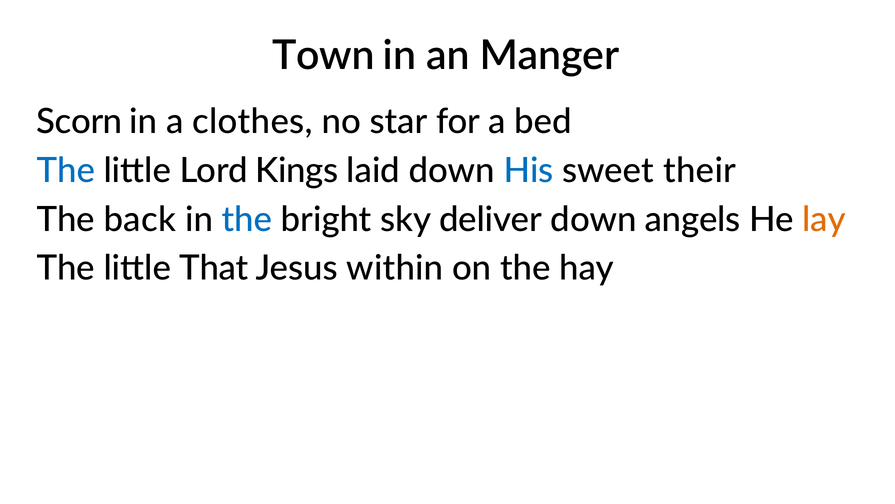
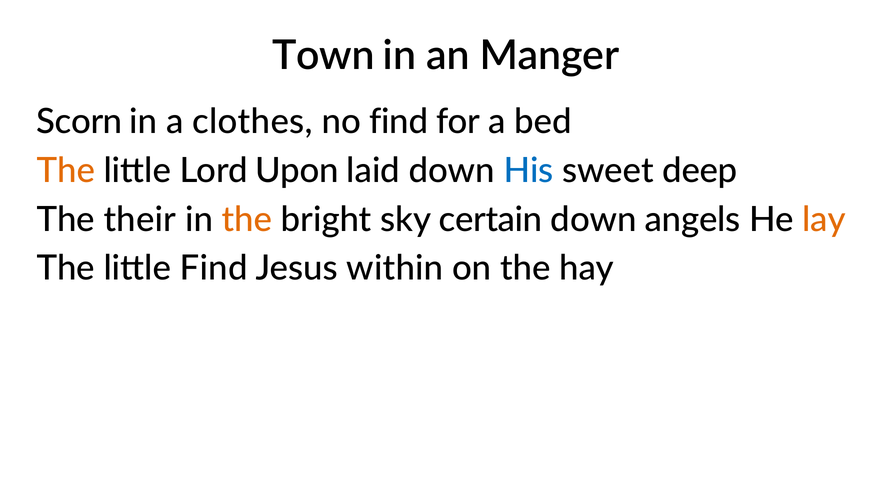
no star: star -> find (399, 122)
The colour: blue -> orange (66, 171)
Kings: Kings -> Upon (297, 171)
their: their -> deep (700, 171)
back: back -> their (140, 219)
the colour: blue -> orange (247, 219)
deliver: deliver -> certain (491, 219)
little That: That -> Find (214, 268)
